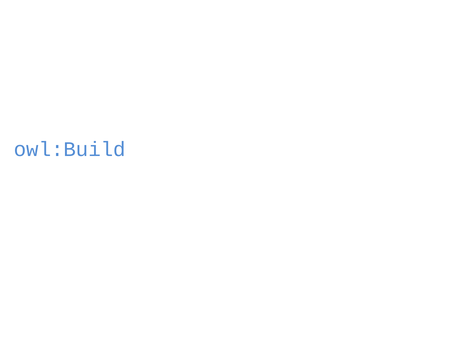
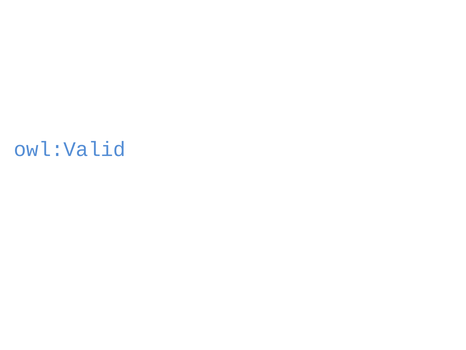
owl:Build: owl:Build -> owl:Valid (70, 149)
